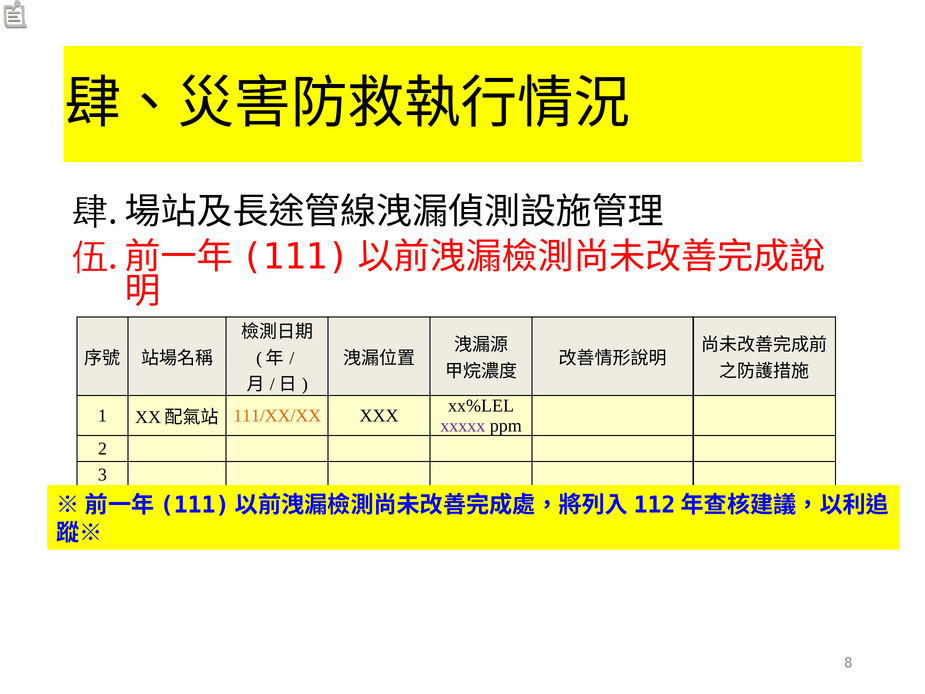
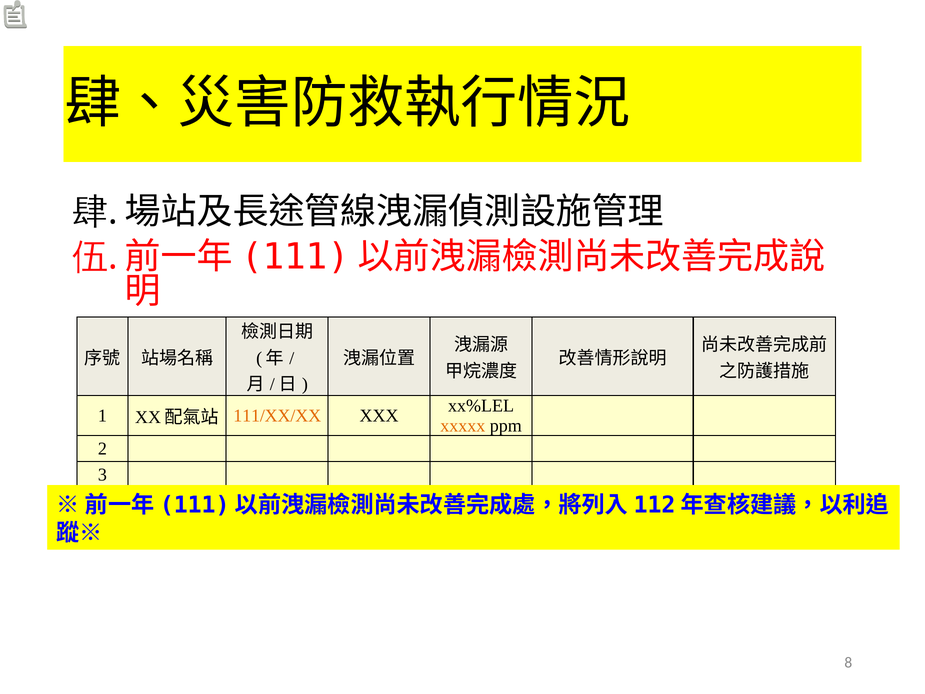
xxxxx colour: purple -> orange (463, 425)
